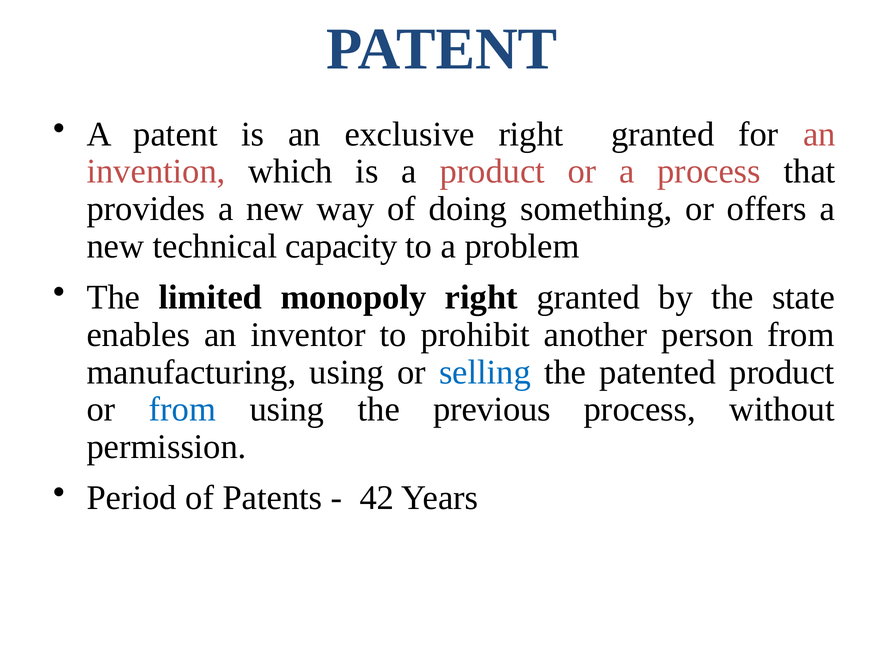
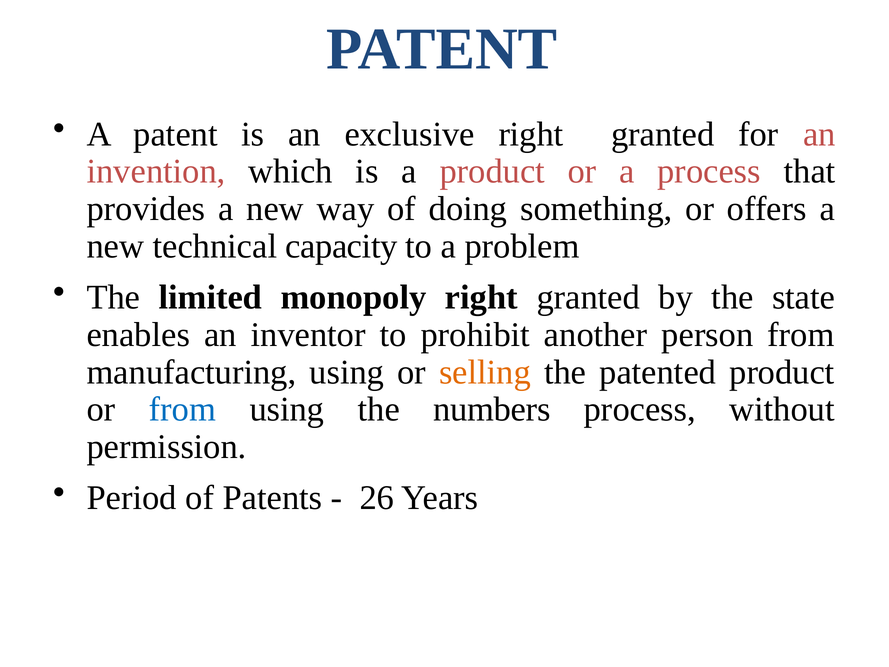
selling colour: blue -> orange (485, 372)
previous: previous -> numbers (492, 409)
42: 42 -> 26 (377, 498)
